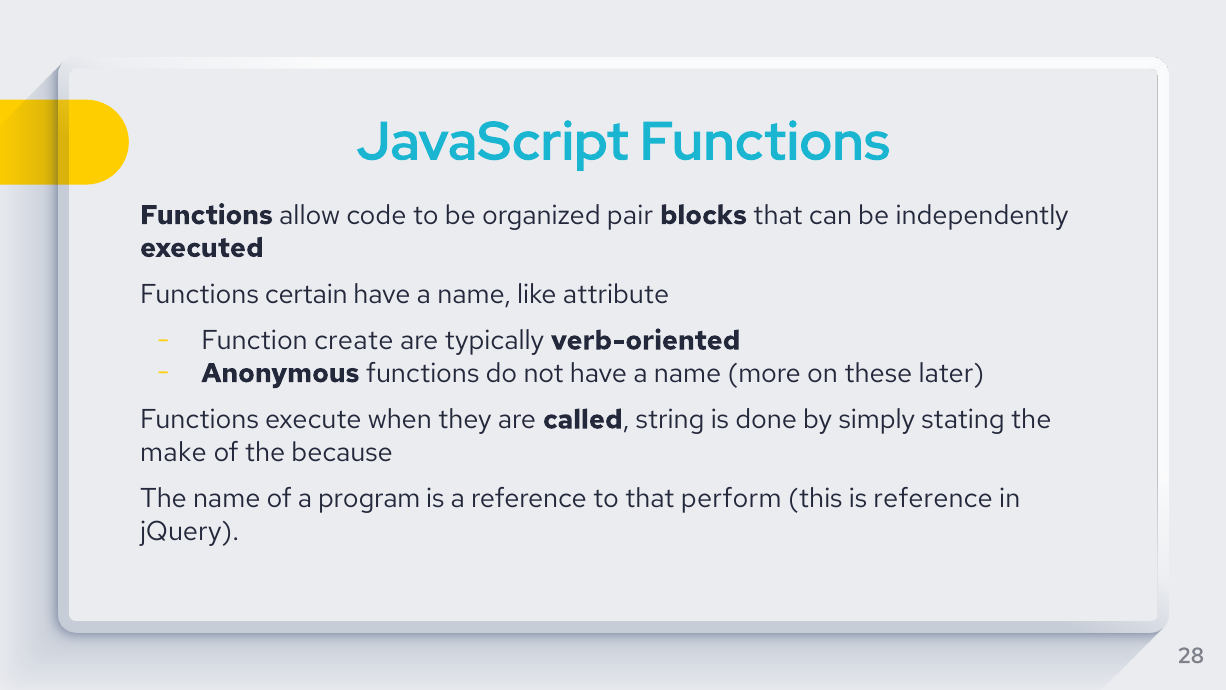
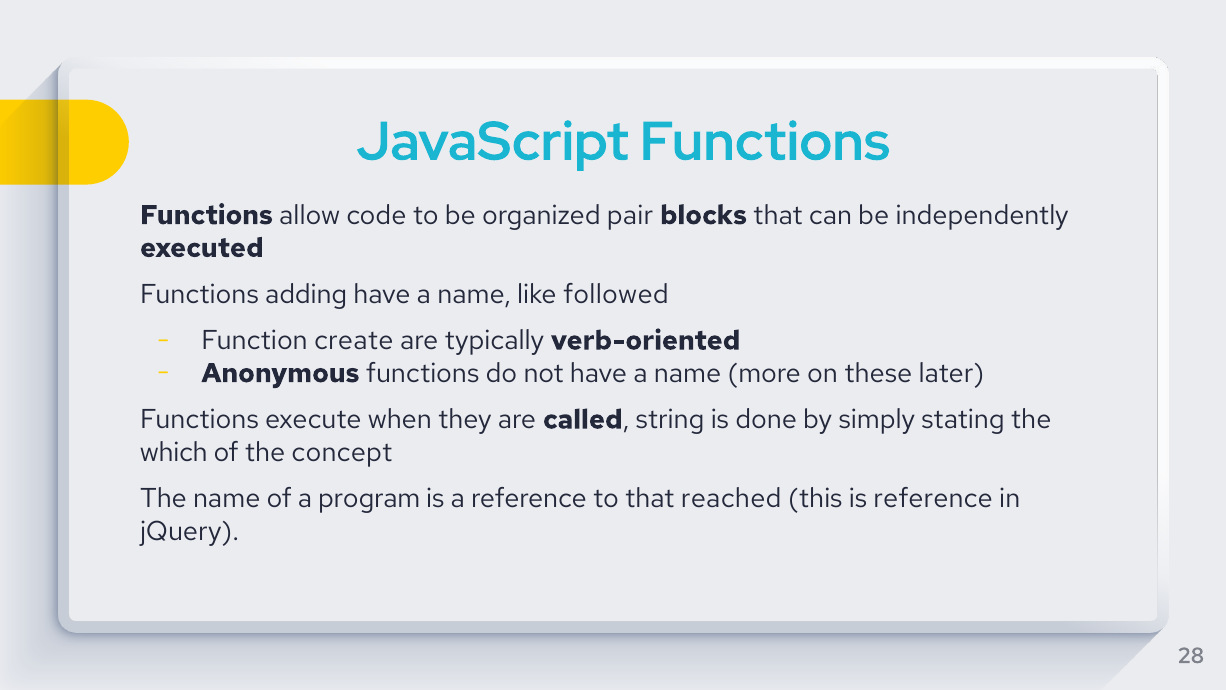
certain: certain -> adding (306, 294)
attribute: attribute -> followed (616, 294)
make: make -> which (174, 452)
because: because -> concept (342, 452)
perform: perform -> reached (731, 498)
